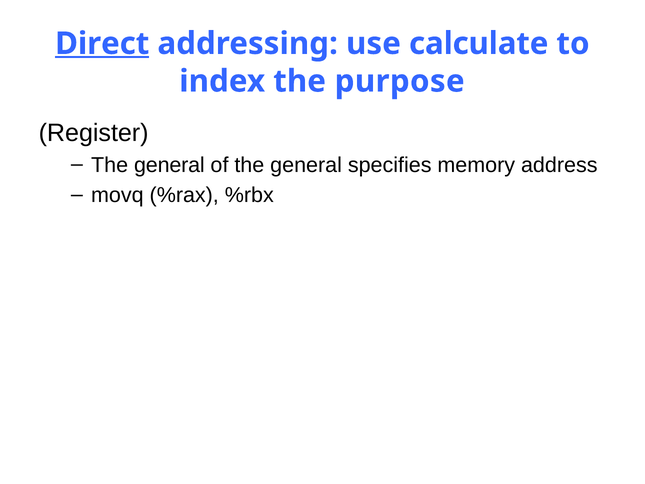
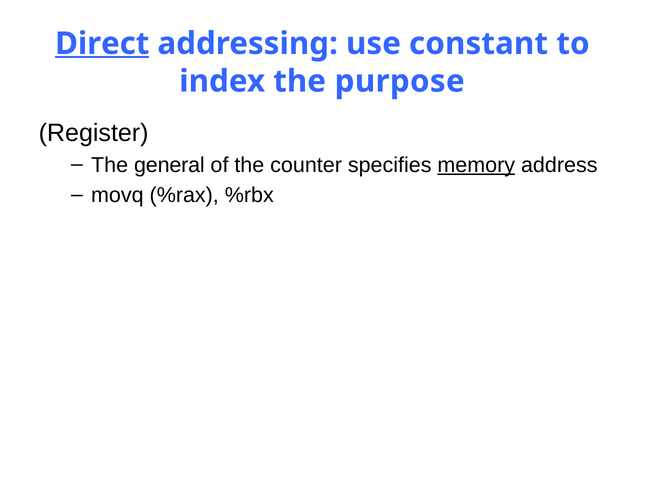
calculate: calculate -> constant (479, 44)
of the general: general -> counter (306, 165)
memory underline: none -> present (476, 165)
